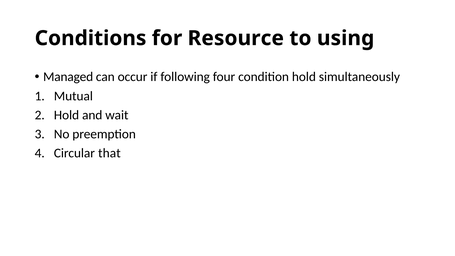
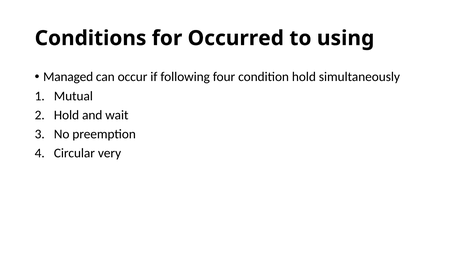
Resource: Resource -> Occurred (236, 38)
that: that -> very (110, 153)
